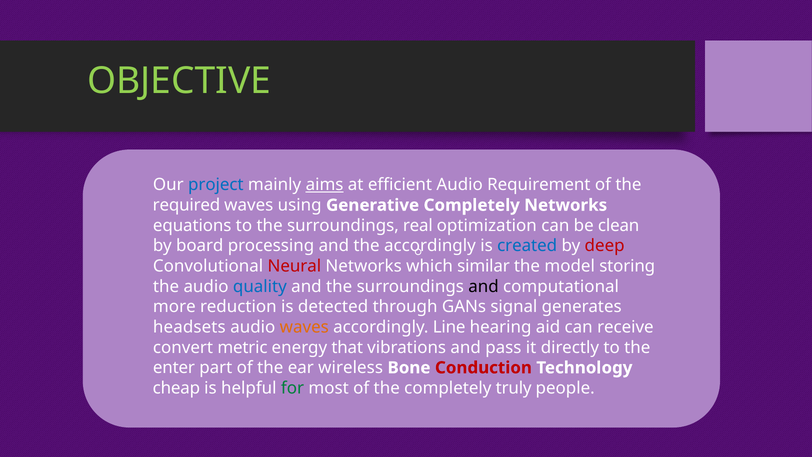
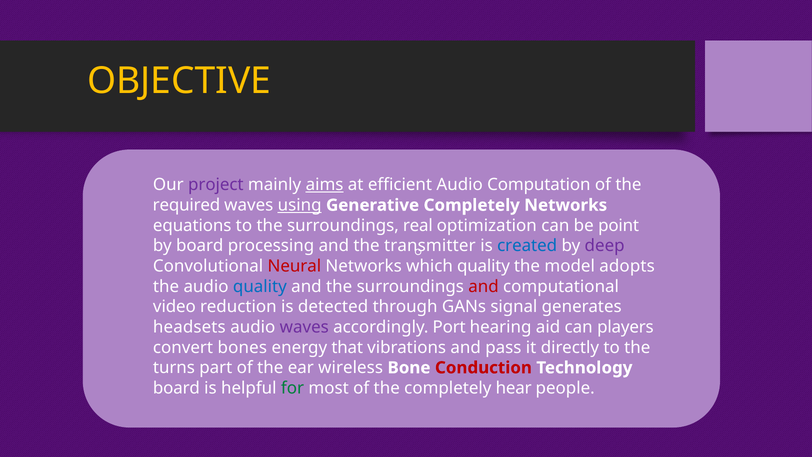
OBJECTIVE colour: light green -> yellow (179, 81)
project colour: blue -> purple (216, 185)
Requirement: Requirement -> Computation (539, 185)
using underline: none -> present (300, 205)
clean: clean -> point (619, 225)
the accordingly: accordingly -> transmitter (430, 246)
deep colour: red -> purple (605, 246)
which similar: similar -> quality (483, 266)
storing: storing -> adopts (627, 266)
and colour: black -> red (484, 286)
more: more -> video (174, 307)
waves colour: orange -> purple (304, 327)
Line: Line -> Port (449, 327)
receive: receive -> players (625, 327)
metric: metric -> bones (242, 347)
enter: enter -> turns (174, 368)
cheap: cheap -> board (176, 388)
truly: truly -> hear (514, 388)
